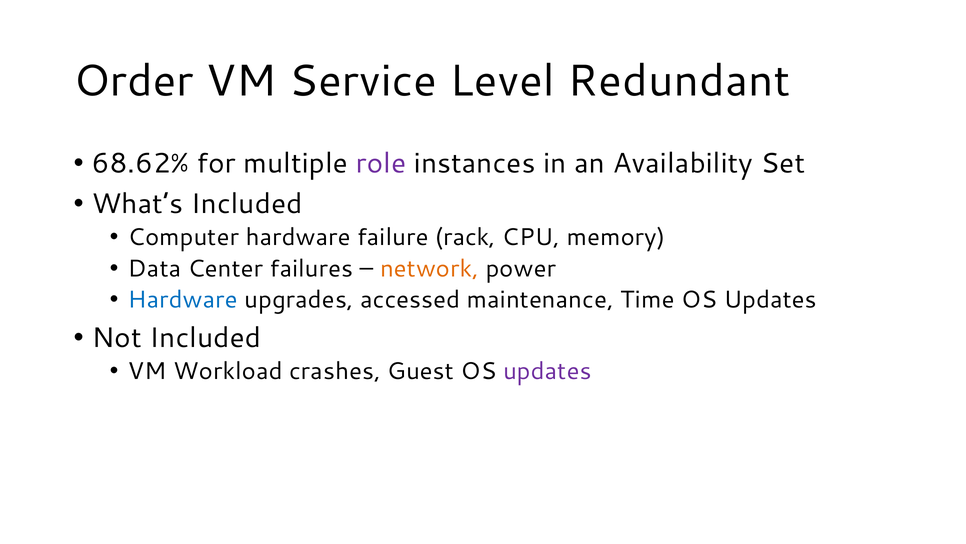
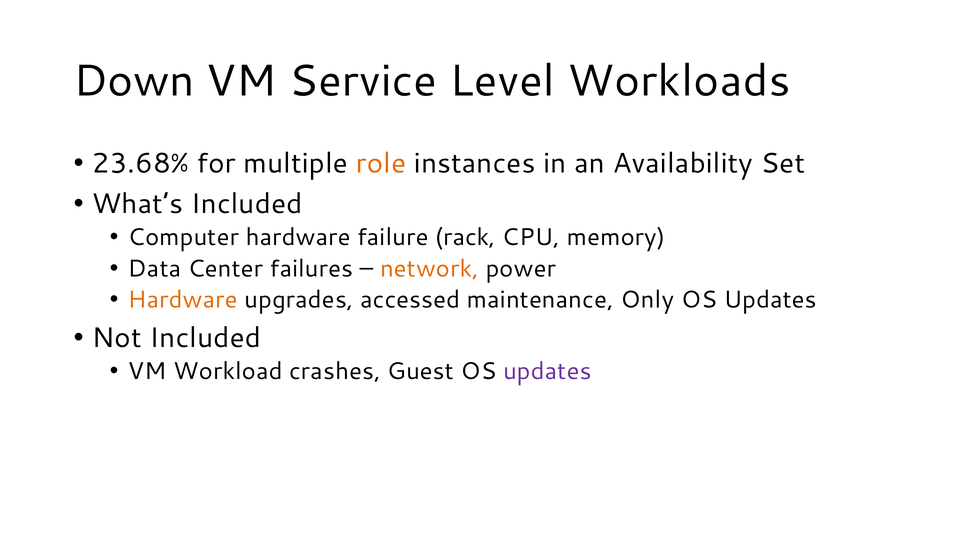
Order: Order -> Down (134, 81)
Redundant: Redundant -> Workloads (679, 81)
68.62%: 68.62% -> 23.68% (140, 163)
role colour: purple -> orange (381, 163)
Hardware colour: blue -> orange (183, 299)
Time: Time -> Only (647, 299)
